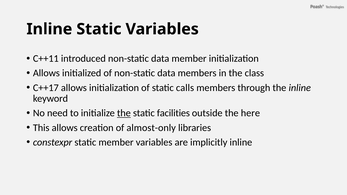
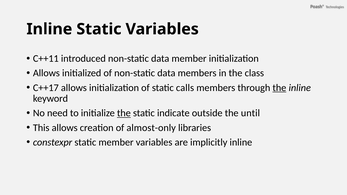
the underline: none -> present (279, 88)
facilities: facilities -> indicate (173, 113)
here: here -> until (250, 113)
